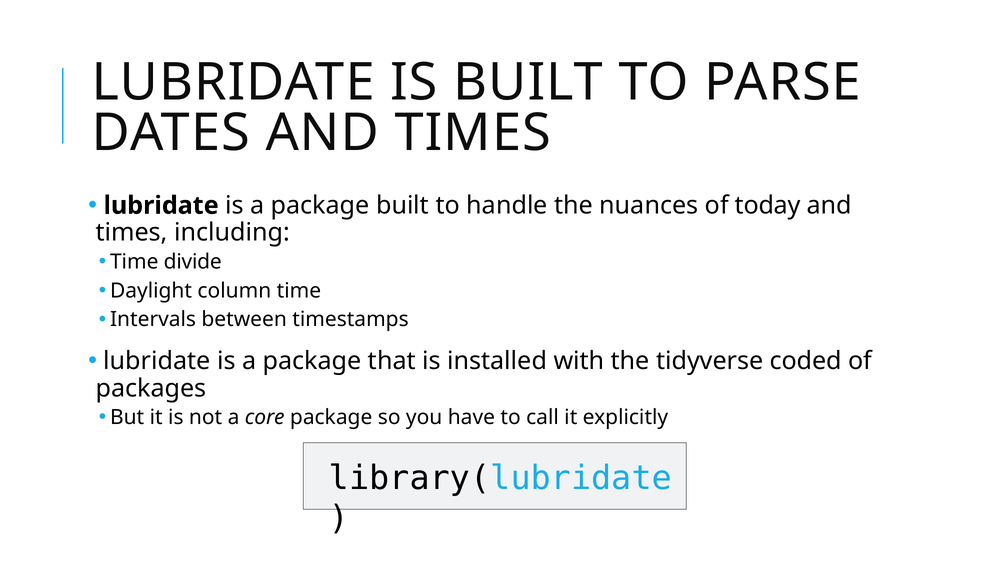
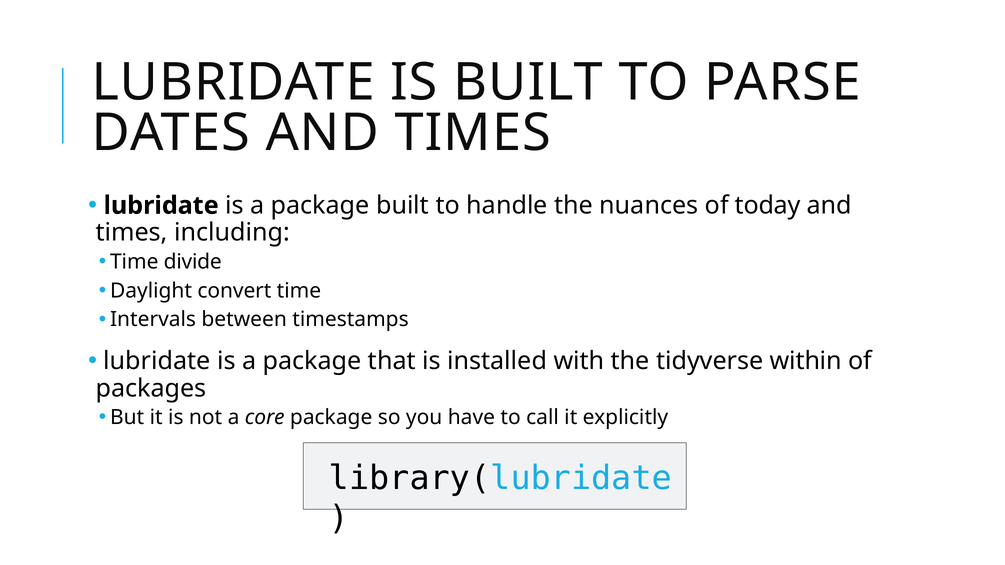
column: column -> convert (234, 291)
coded: coded -> within (806, 361)
